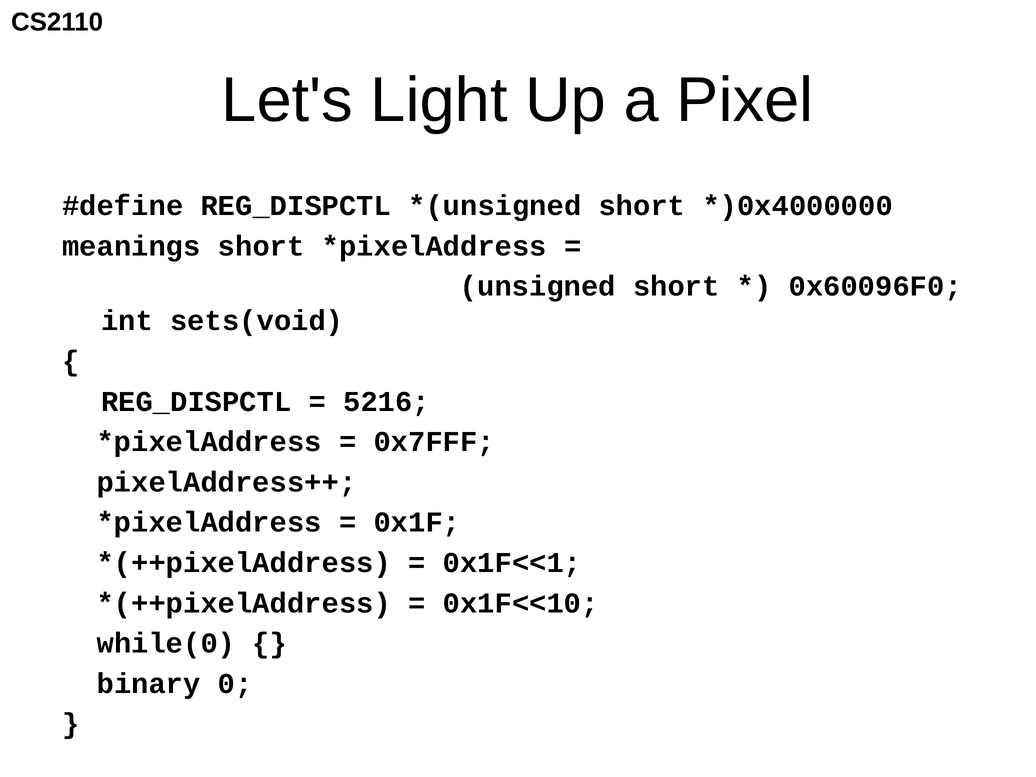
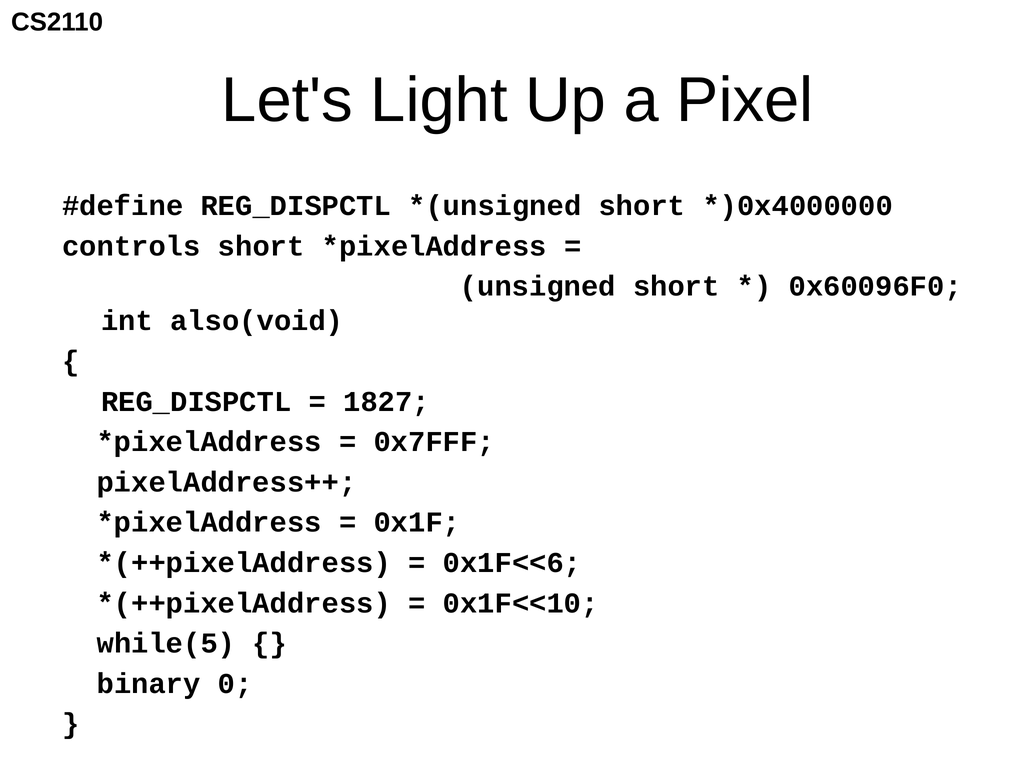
meanings: meanings -> controls (131, 246)
sets(void: sets(void -> also(void (257, 321)
5216: 5216 -> 1827 (387, 402)
0x1F<<1: 0x1F<<1 -> 0x1F<<6 (512, 563)
while(0: while(0 -> while(5 (166, 643)
